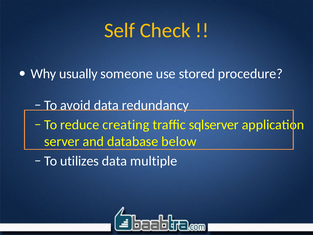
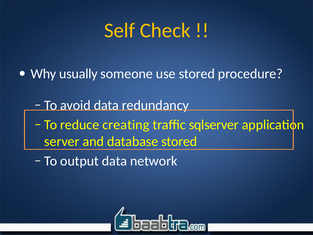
database below: below -> stored (179, 141)
utilizes: utilizes -> output (79, 161)
multiple: multiple -> network (154, 161)
